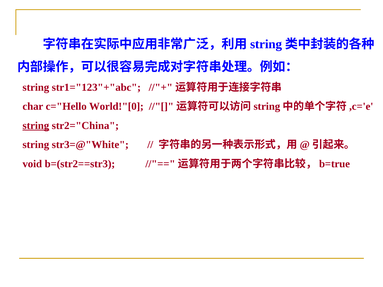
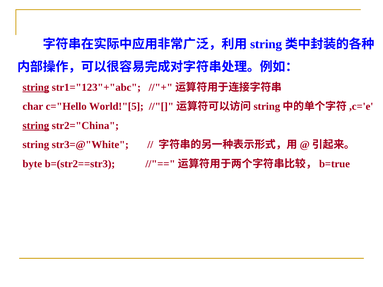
string underline: none -> present (36, 87)
World!"[0: World!"[0 -> World!"[5 (116, 106)
void: void -> byte (32, 164)
